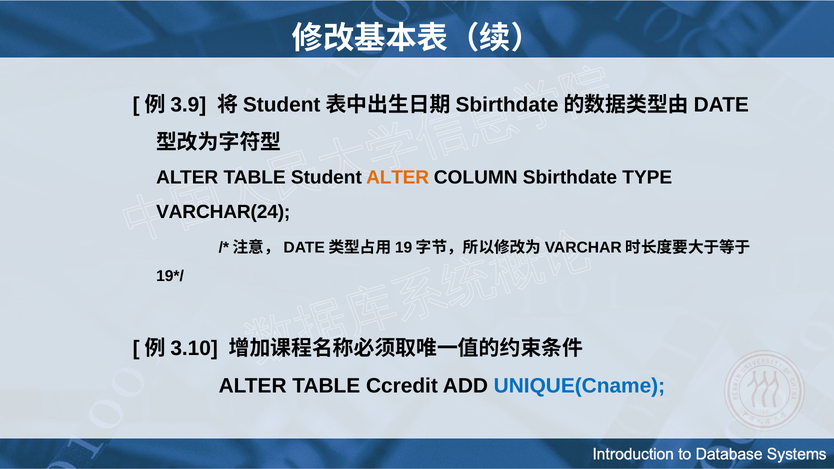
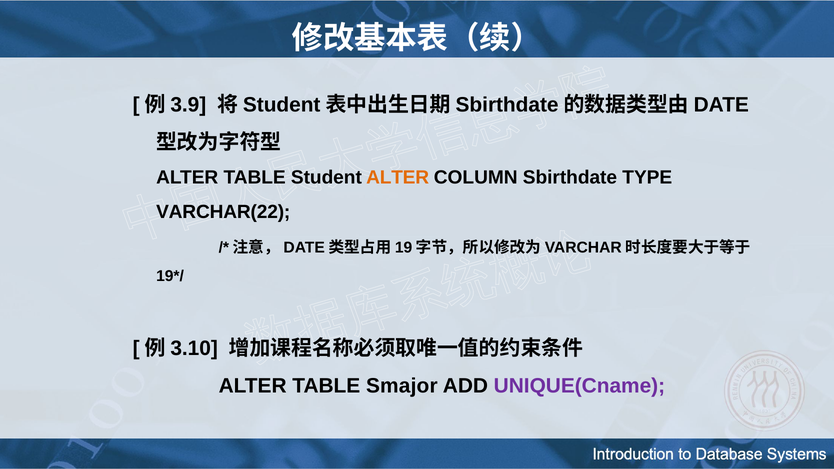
VARCHAR(24: VARCHAR(24 -> VARCHAR(22 (223, 212)
Ccredit: Ccredit -> Smajor (402, 386)
UNIQUE(Cname colour: blue -> purple (579, 386)
